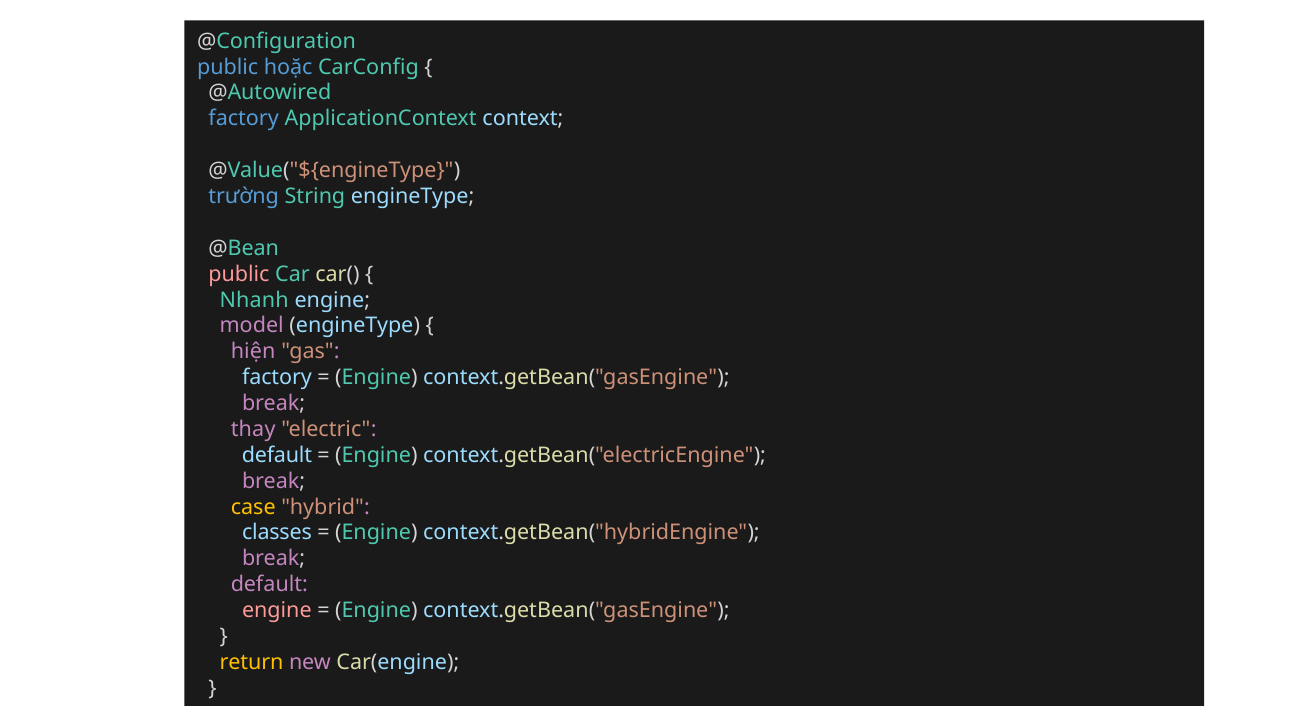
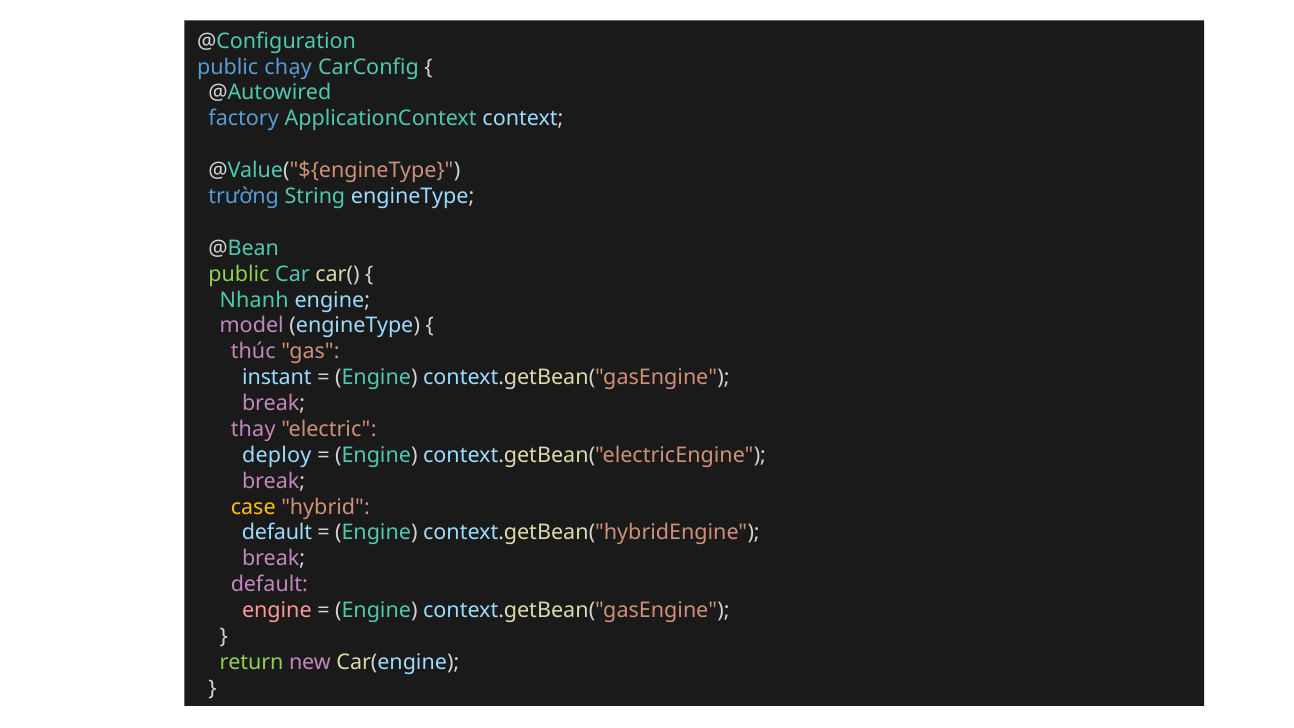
hoặc: hoặc -> chạy (288, 67)
public colour: pink -> light green (239, 274)
hiện: hiện -> thúc (253, 352)
factory: factory -> instant (277, 378)
default: default -> deploy (277, 455)
classes: classes -> default (277, 533)
return colour: yellow -> light green (251, 662)
